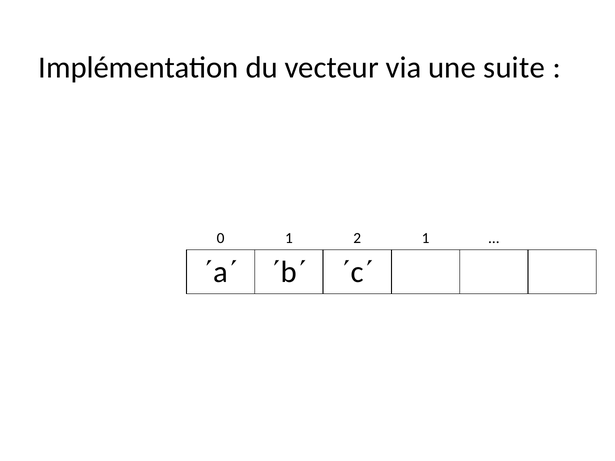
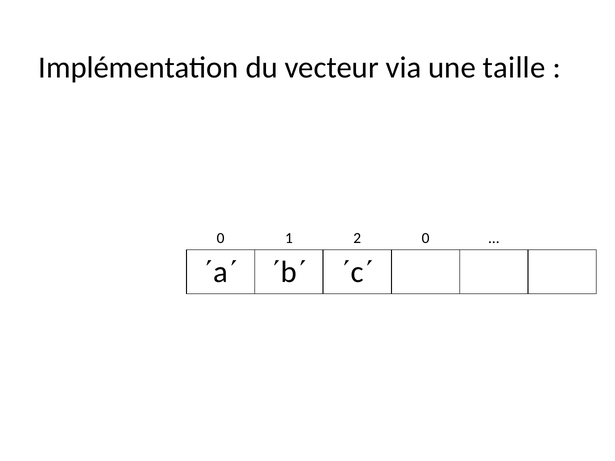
suite: suite -> taille (514, 68)
2 1: 1 -> 0 (426, 238)
